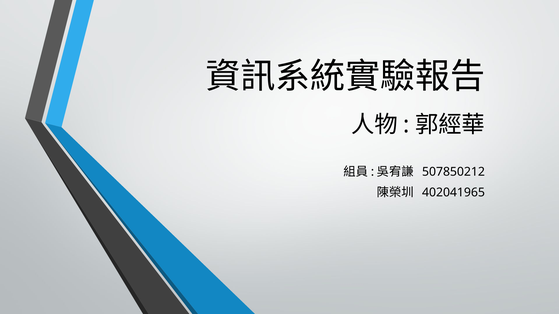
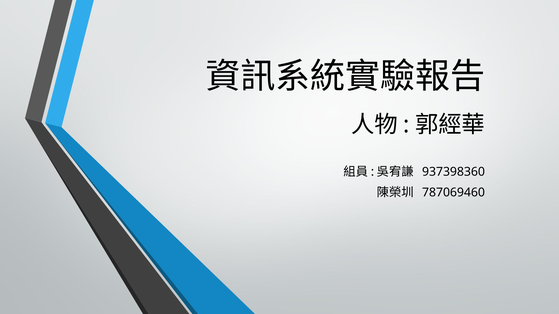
507850212: 507850212 -> 937398360 (453, 172)
402041965: 402041965 -> 787069460 (453, 193)
